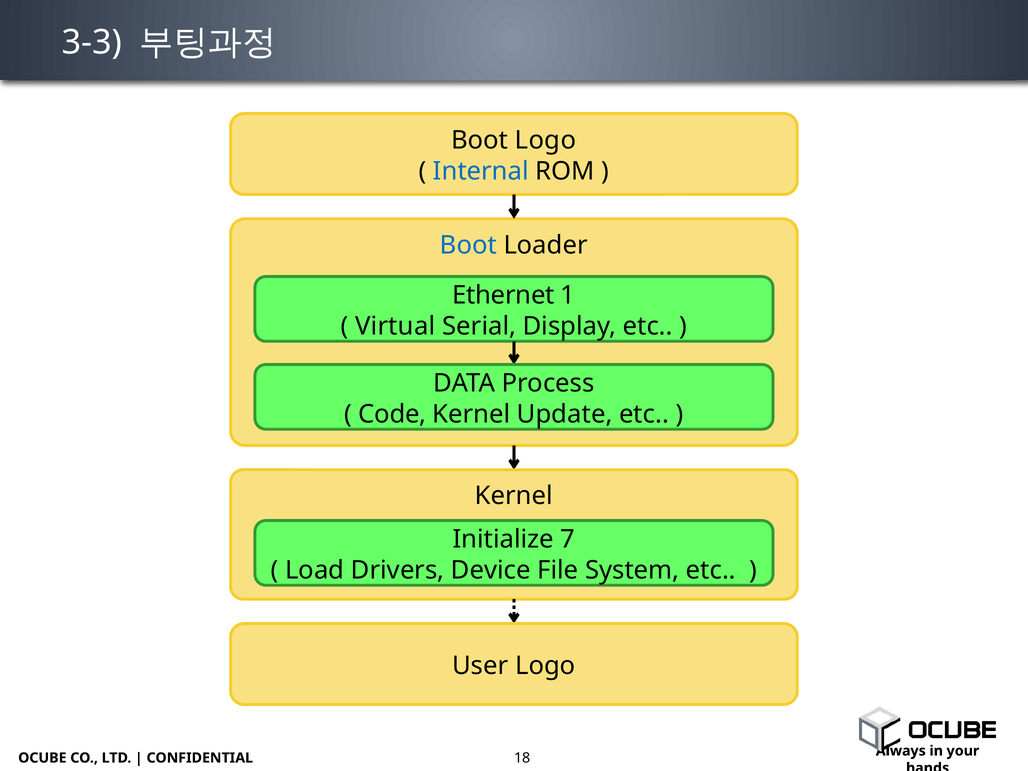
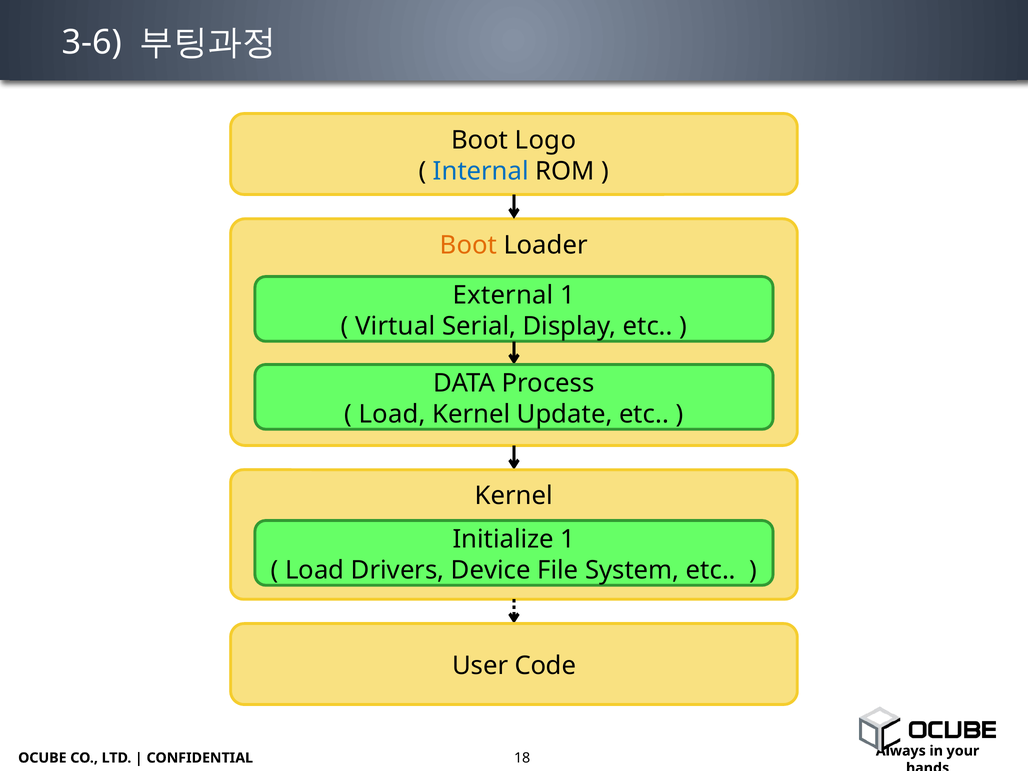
3-3: 3-3 -> 3-6 (92, 43)
Boot colour: blue -> orange (468, 245)
Ethernet: Ethernet -> External (503, 295)
Code: Code -> Load (392, 414)
Initialize 7: 7 -> 1 (568, 539)
User Logo: Logo -> Code (545, 666)
